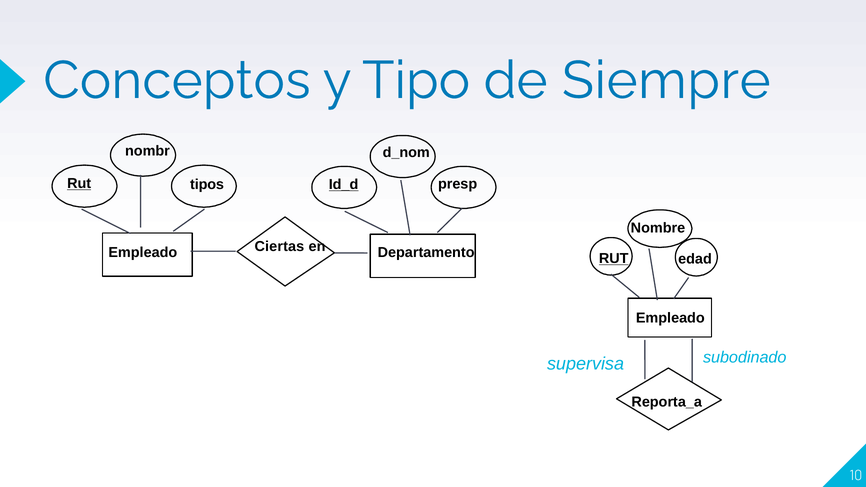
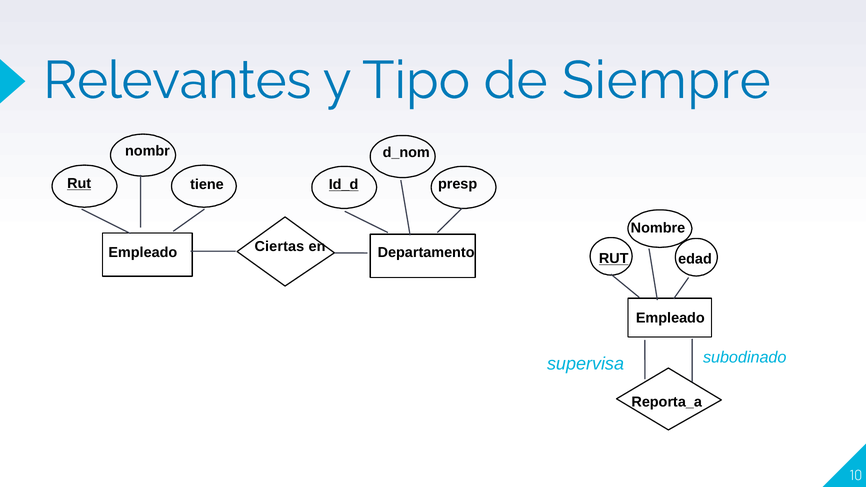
Conceptos: Conceptos -> Relevantes (177, 81)
tipos: tipos -> tiene (207, 185)
